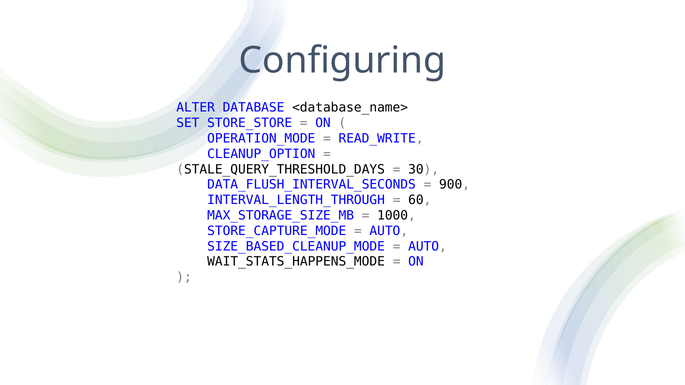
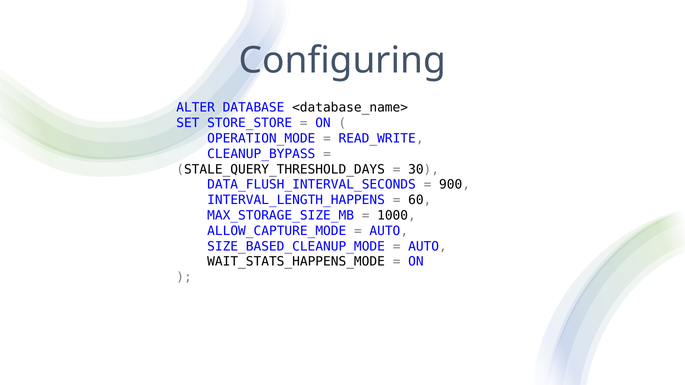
CLEANUP_OPTION: CLEANUP_OPTION -> CLEANUP_BYPASS (261, 154)
INTERVAL_LENGTH_THROUGH: INTERVAL_LENGTH_THROUGH -> INTERVAL_LENGTH_HAPPENS (296, 200)
STORE_CAPTURE_MODE: STORE_CAPTURE_MODE -> ALLOW_CAPTURE_MODE (277, 231)
